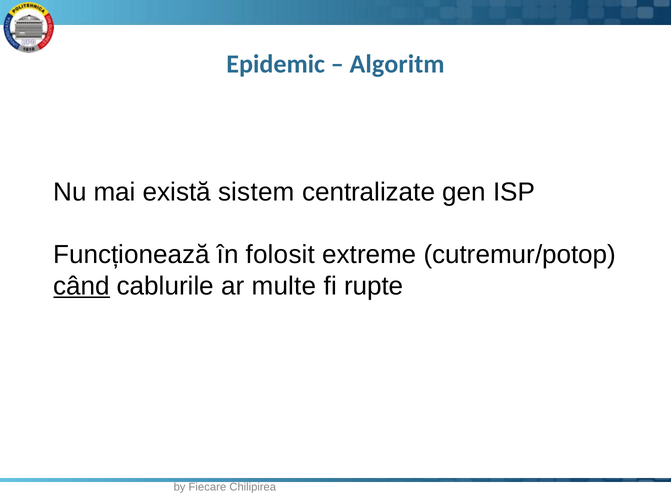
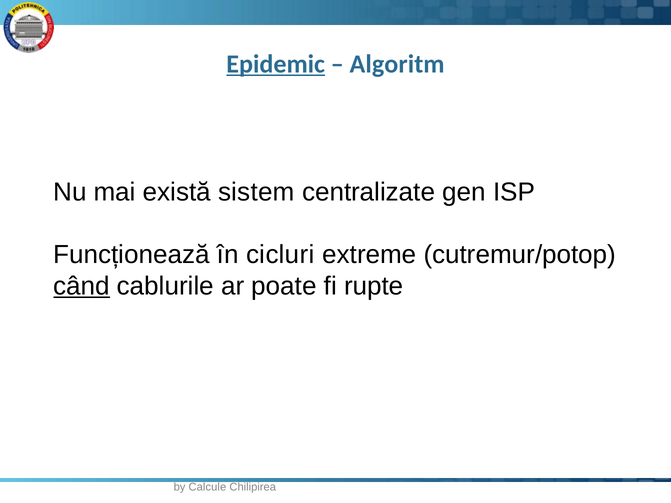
Epidemic underline: none -> present (276, 64)
folosit: folosit -> cicluri (280, 255)
multe: multe -> poate (284, 286)
Fiecare: Fiecare -> Calcule (207, 487)
